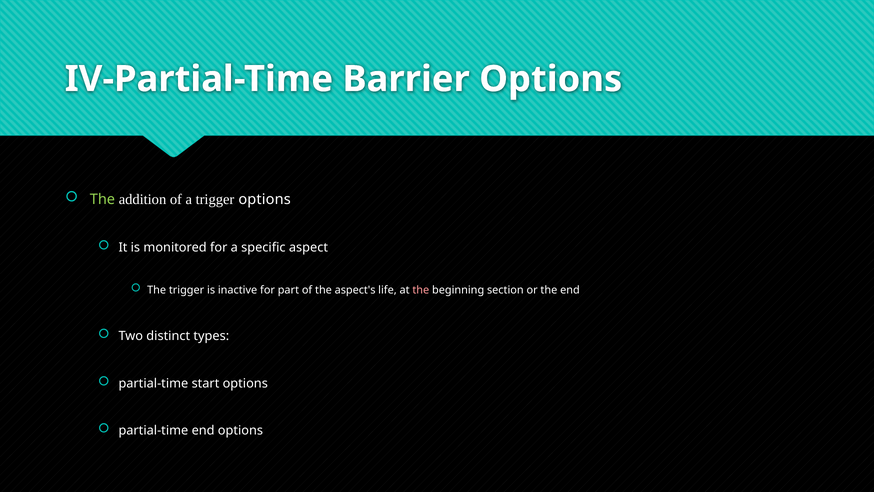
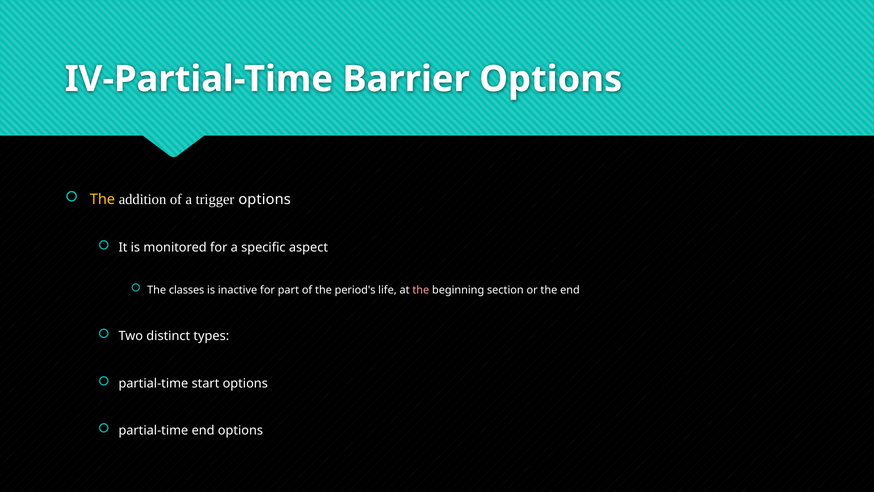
The colour: light green -> yellow (102, 199)
The trigger: trigger -> classes (187, 290)
aspect's: aspect's -> period's (355, 290)
